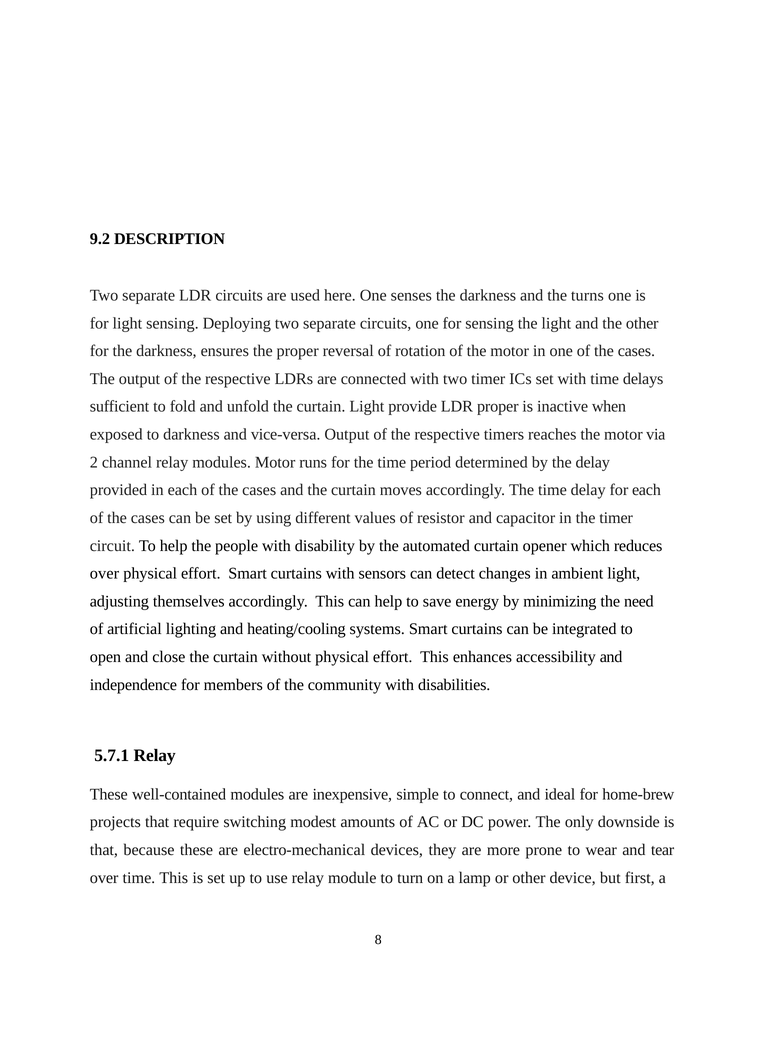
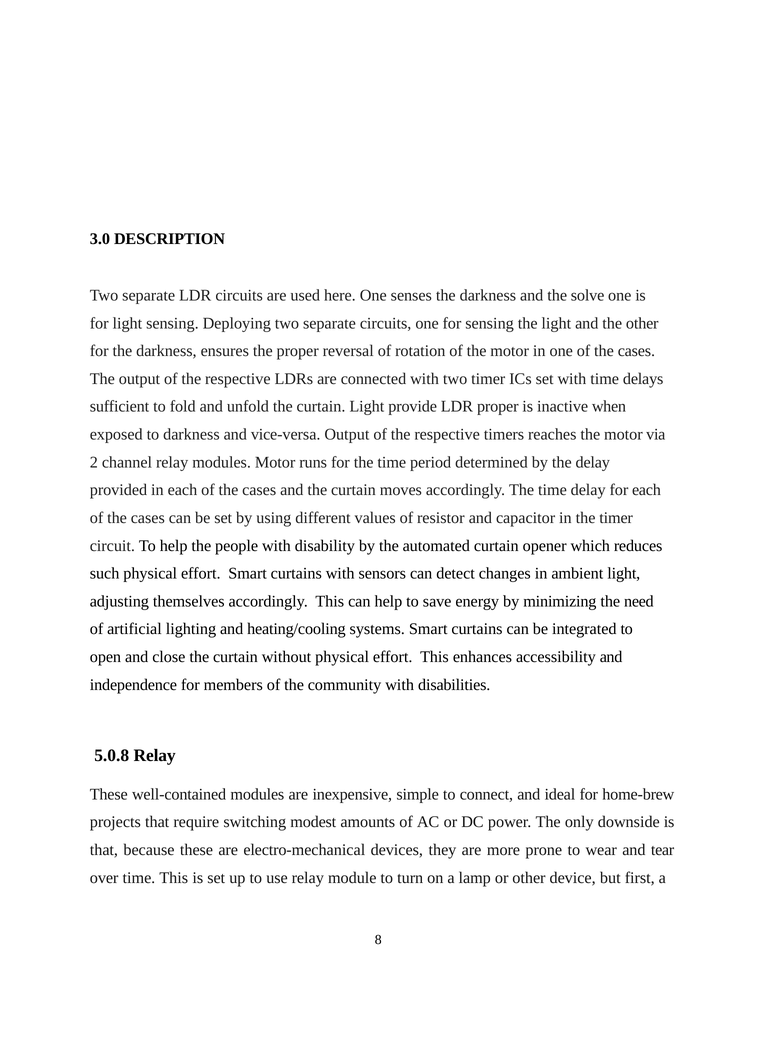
9.2: 9.2 -> 3.0 (100, 239)
turns: turns -> solve (588, 296)
over: over -> such (105, 574)
5.7.1: 5.7.1 -> 5.0.8 (112, 756)
